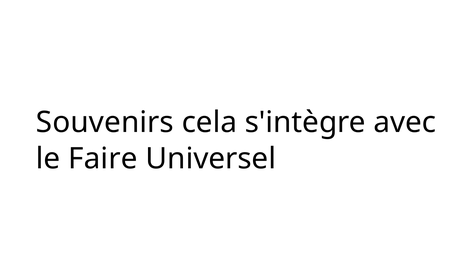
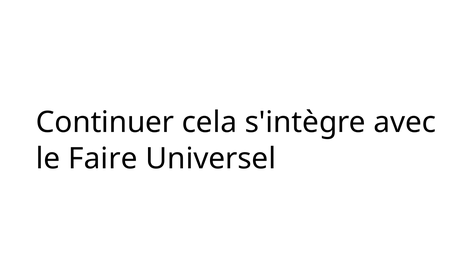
Souvenirs: Souvenirs -> Continuer (105, 122)
